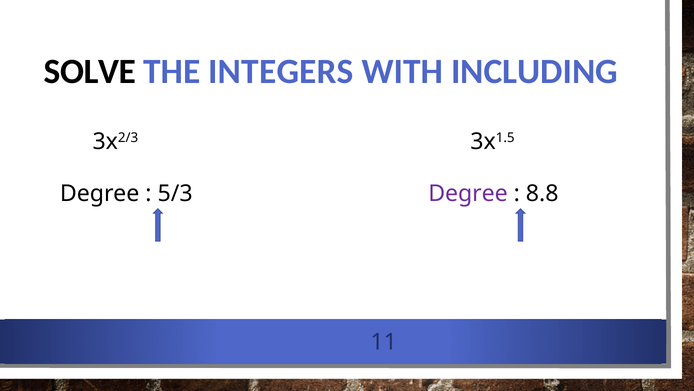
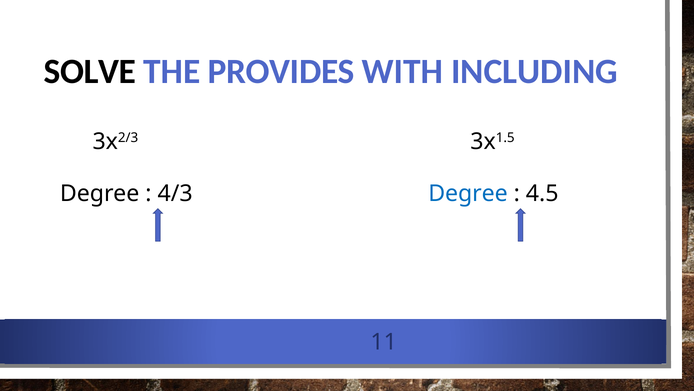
INTEGERS: INTEGERS -> PROVIDES (281, 72)
5/3: 5/3 -> 4/3 (175, 193)
Degree colour: purple -> blue (468, 193)
8.8: 8.8 -> 4.5 (542, 193)
